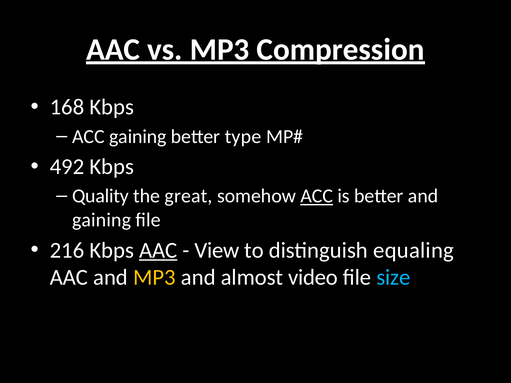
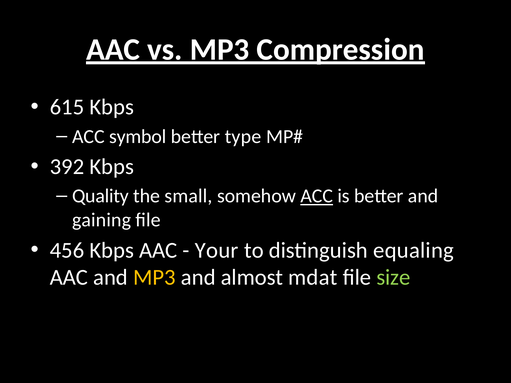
168: 168 -> 615 (67, 107)
ACC gaining: gaining -> symbol (138, 137)
492: 492 -> 392 (67, 167)
great: great -> small (188, 196)
216: 216 -> 456 (67, 250)
AAC underline: present -> none (158, 250)
View: View -> Your (217, 250)
video: video -> mdat (313, 278)
size colour: light blue -> light green (393, 278)
